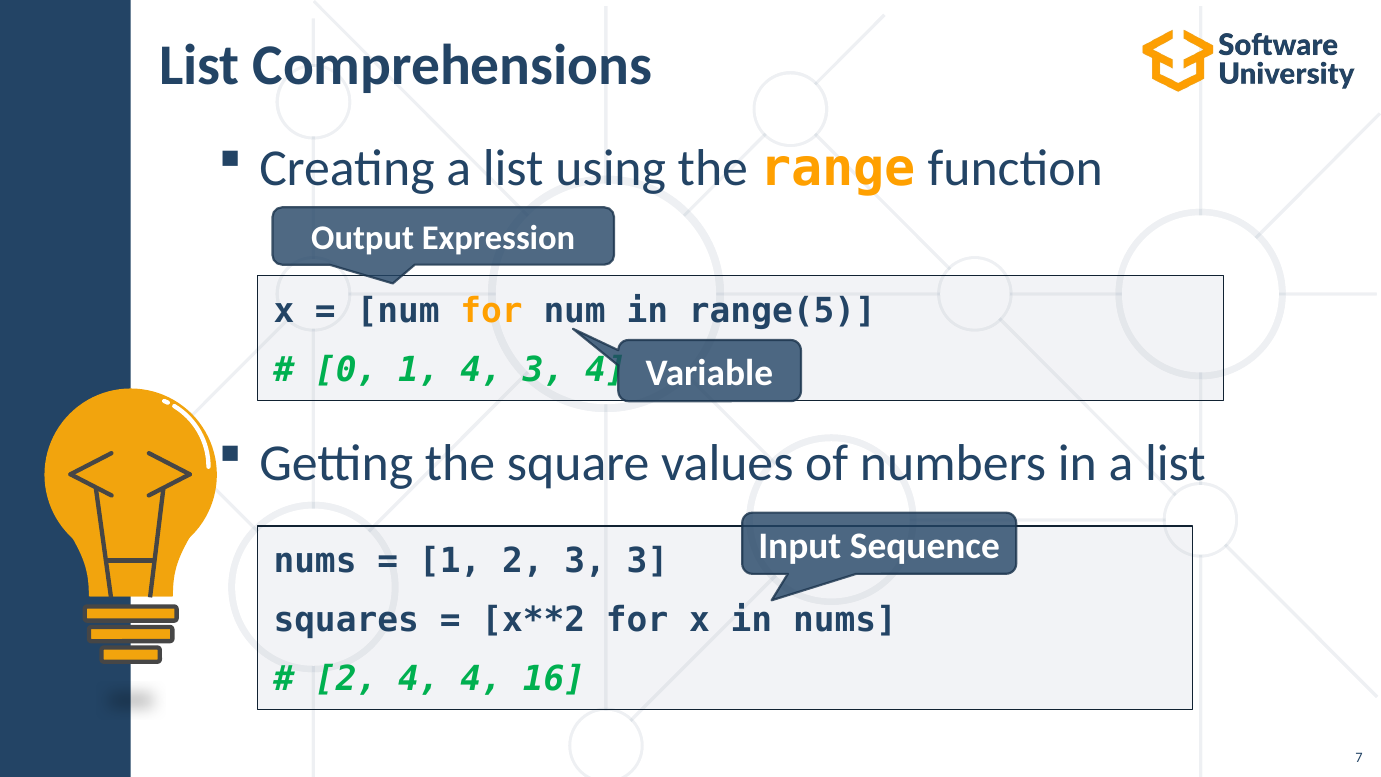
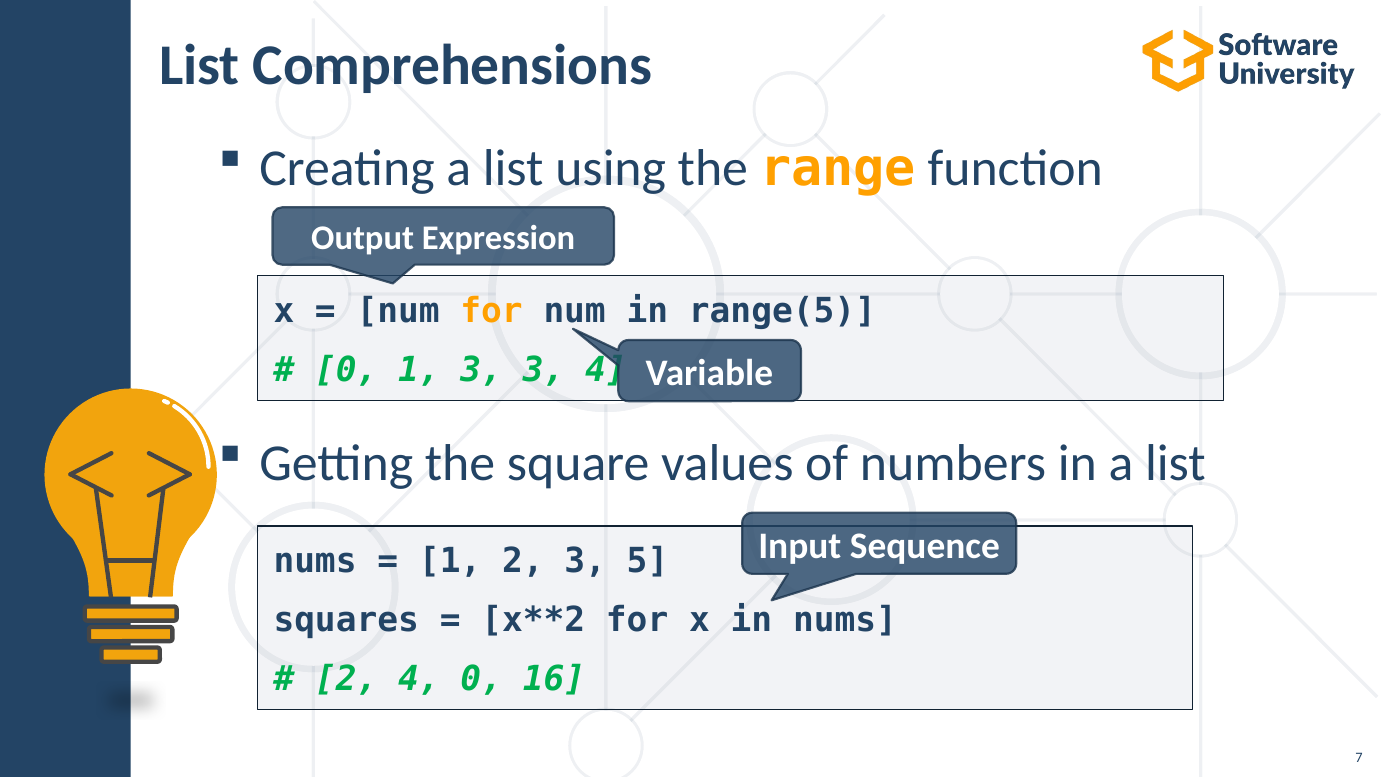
1 4: 4 -> 3 (481, 370)
3 3: 3 -> 5 (647, 561)
4 4: 4 -> 0 (481, 679)
